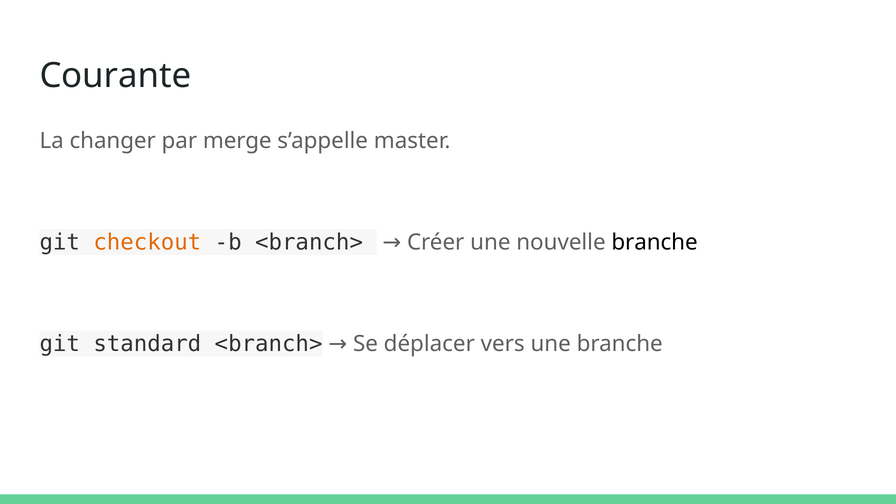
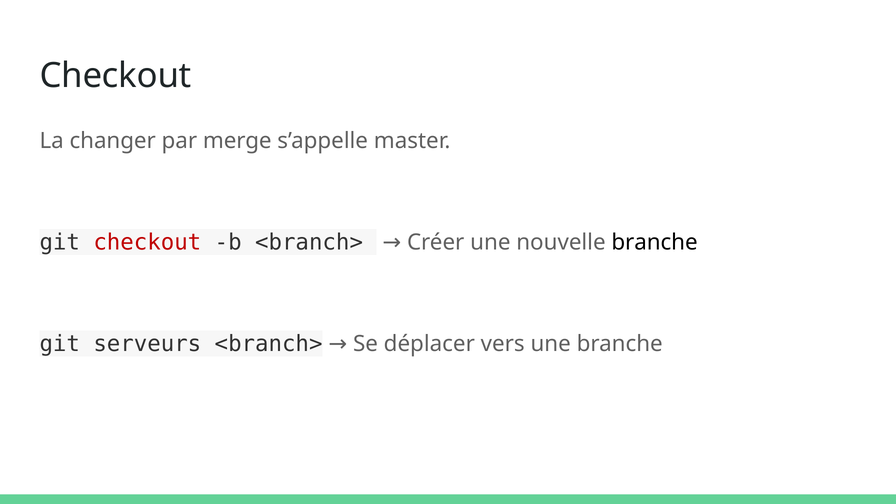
Courante: Courante -> Checkout (116, 76)
checkout colour: orange -> red (147, 243)
standard: standard -> serveurs (147, 344)
